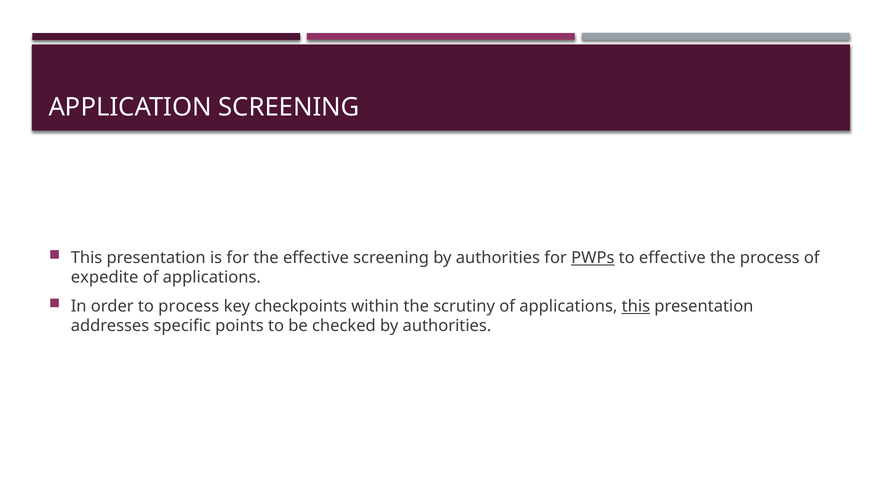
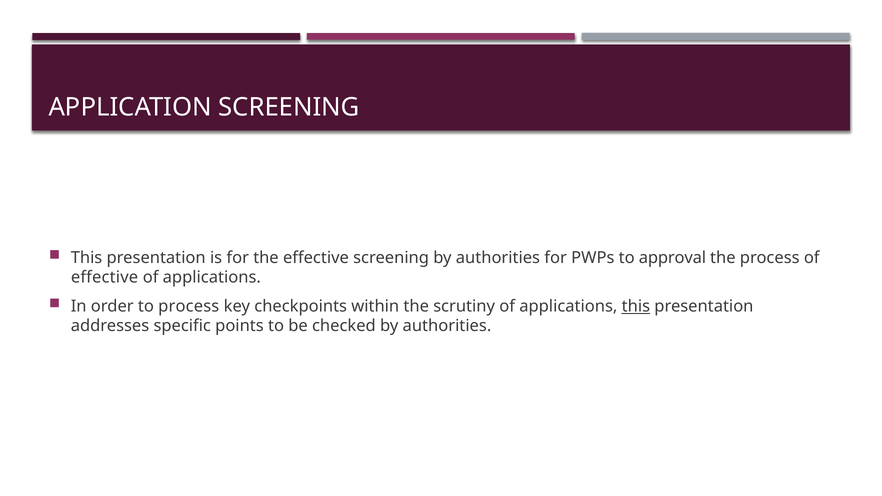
PWPs underline: present -> none (593, 258)
to effective: effective -> approval (672, 258)
expedite: expedite -> effective (105, 278)
